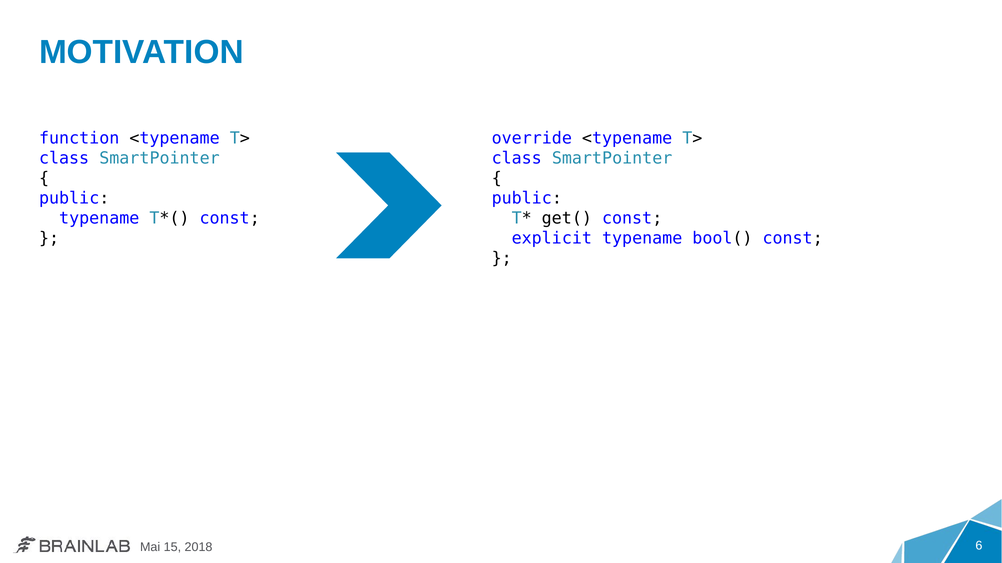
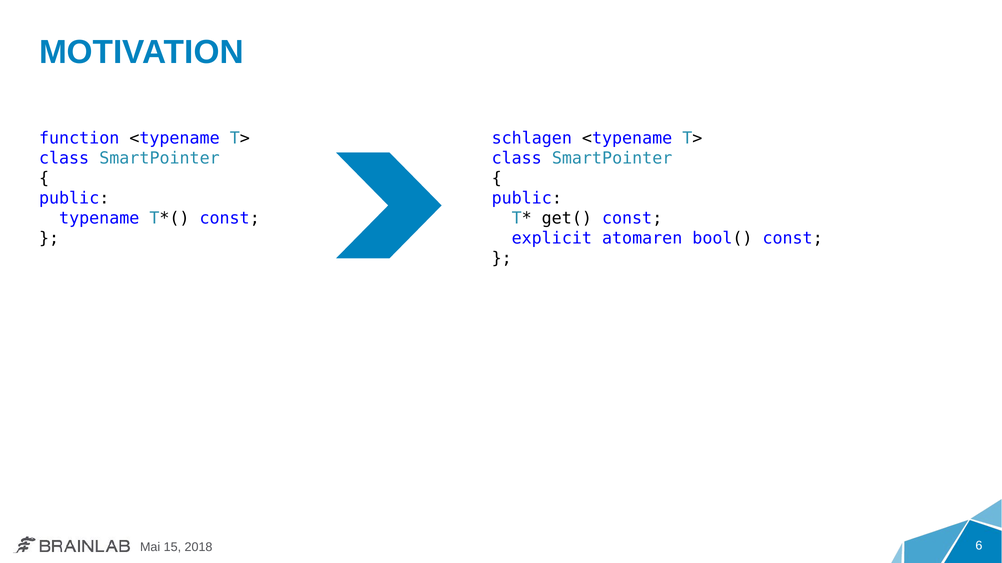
override: override -> schlagen (532, 139)
explicit typename: typename -> atomaren (642, 239)
